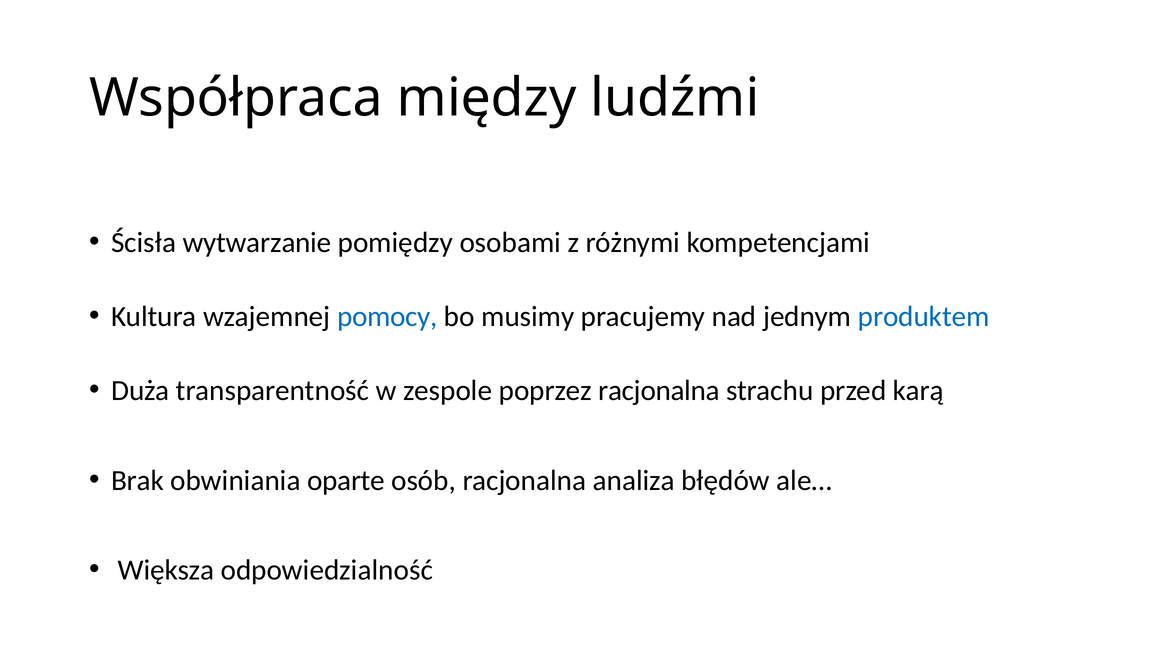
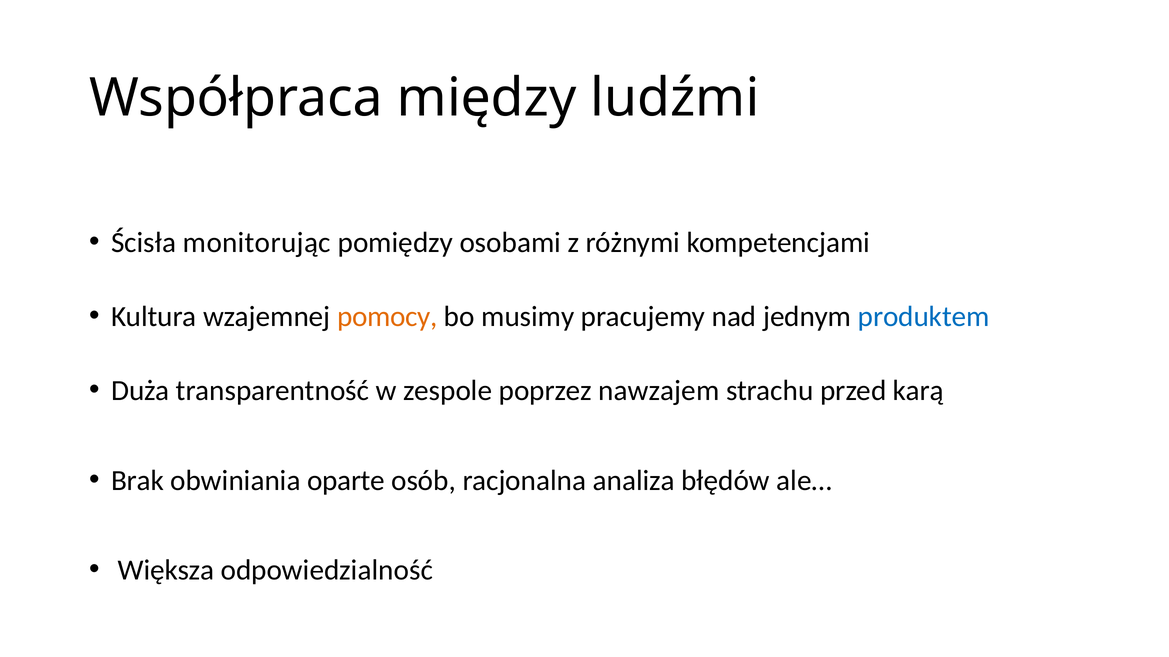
wytwarzanie: wytwarzanie -> monitorując (257, 243)
pomocy colour: blue -> orange (387, 317)
poprzez racjonalna: racjonalna -> nawzajem (659, 391)
